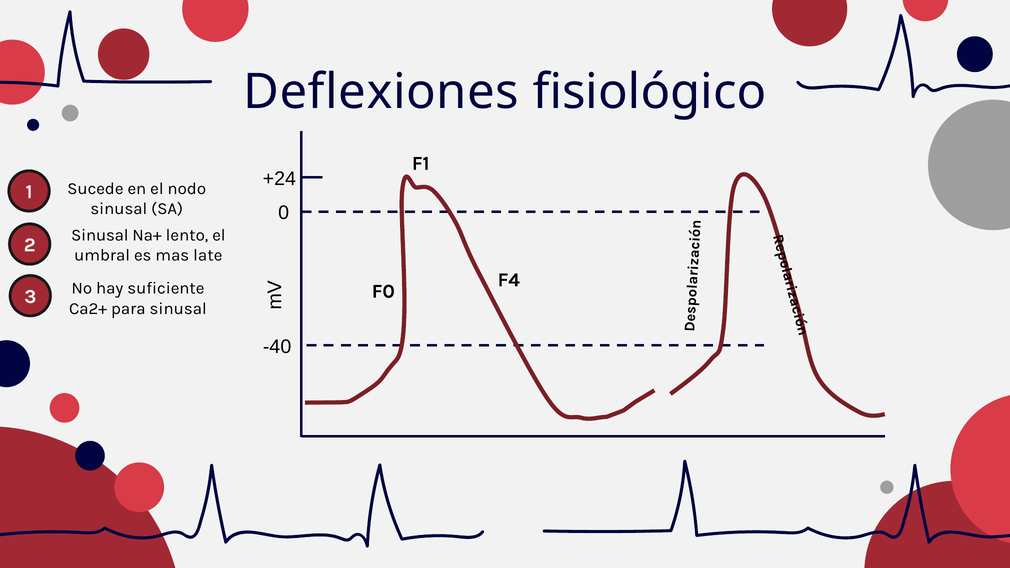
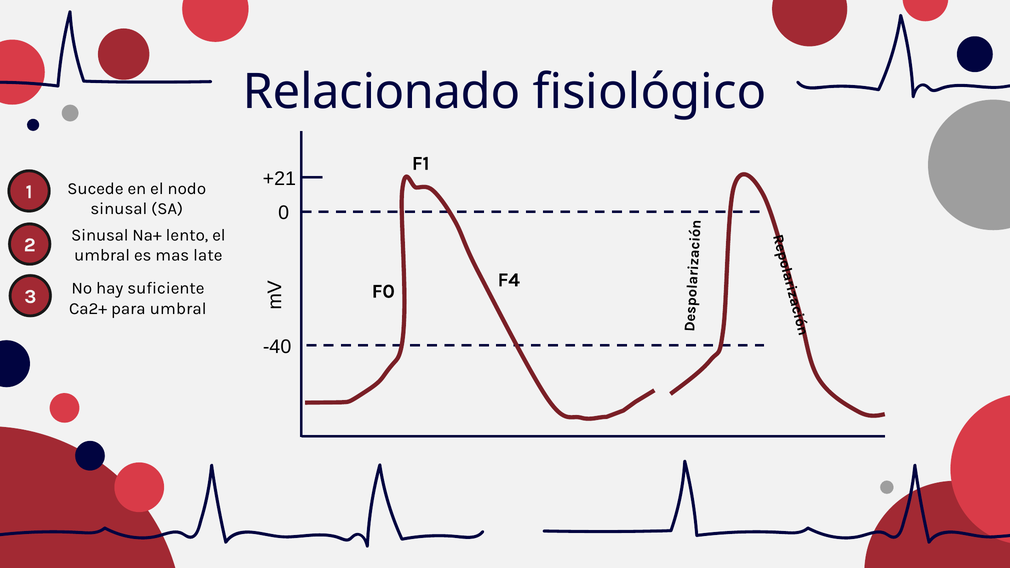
Deflexiones: Deflexiones -> Relacionado (382, 92)
+24: +24 -> +21 (279, 179)
para sinusal: sinusal -> umbral (178, 309)
